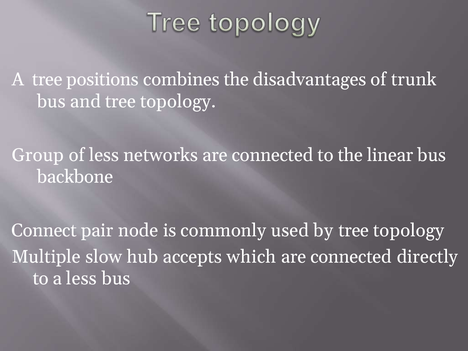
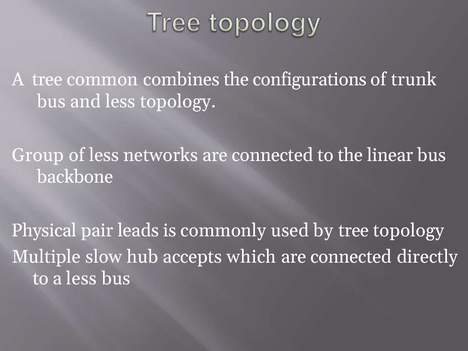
positions: positions -> common (102, 80)
disadvantages: disadvantages -> configurations (310, 80)
and tree: tree -> less (120, 101)
Connect: Connect -> Physical (44, 231)
node: node -> leads (138, 231)
